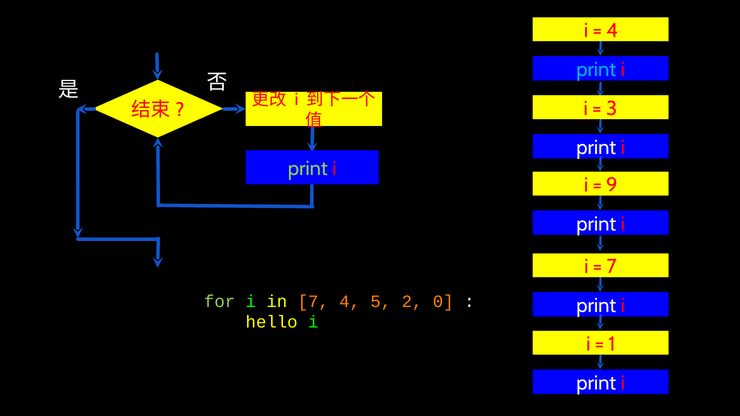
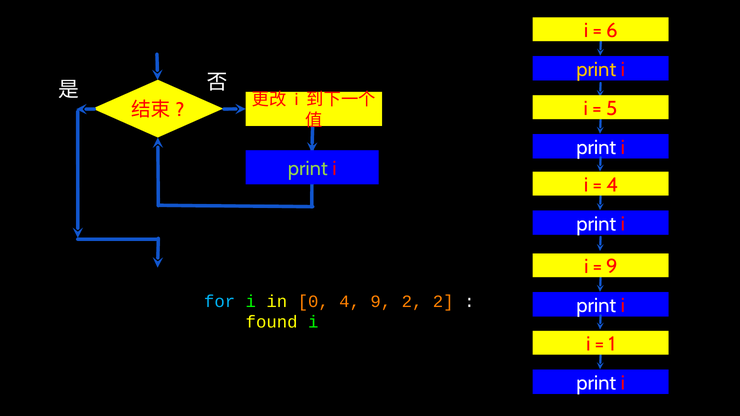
4: 4 -> 6 (612, 31)
print colour: light blue -> yellow (596, 70)
3: 3 -> 5 (612, 109)
9: 9 -> 4 (612, 185)
7: 7 -> 9 (612, 267)
for colour: light green -> light blue (220, 302)
in 7: 7 -> 0 (313, 302)
4 5: 5 -> 9 (381, 302)
2 0: 0 -> 2 (443, 302)
hello: hello -> found (272, 322)
